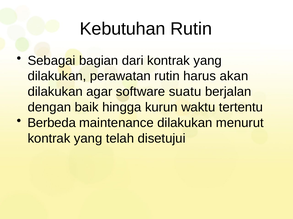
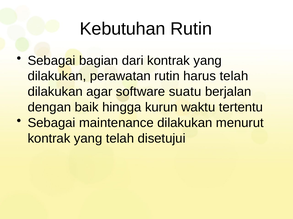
harus akan: akan -> telah (234, 76)
Berbeda: Berbeda -> Sebagai (52, 123)
